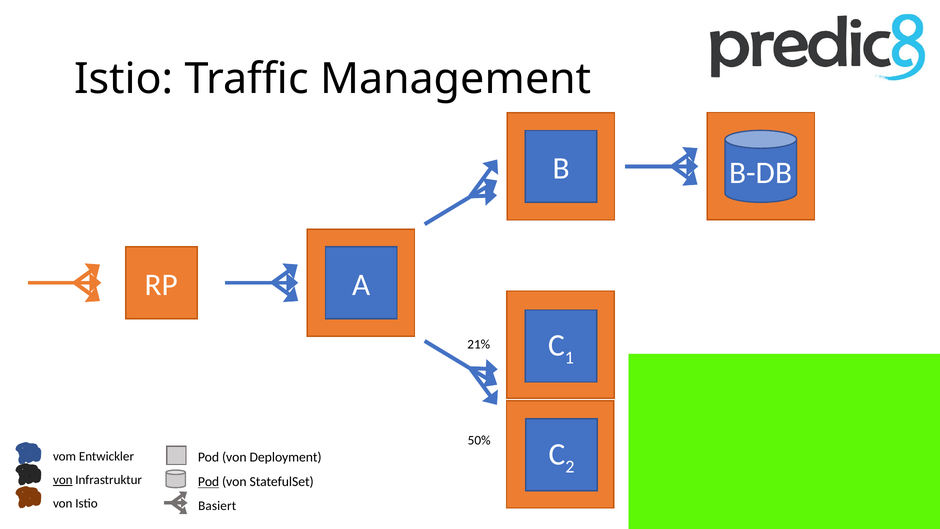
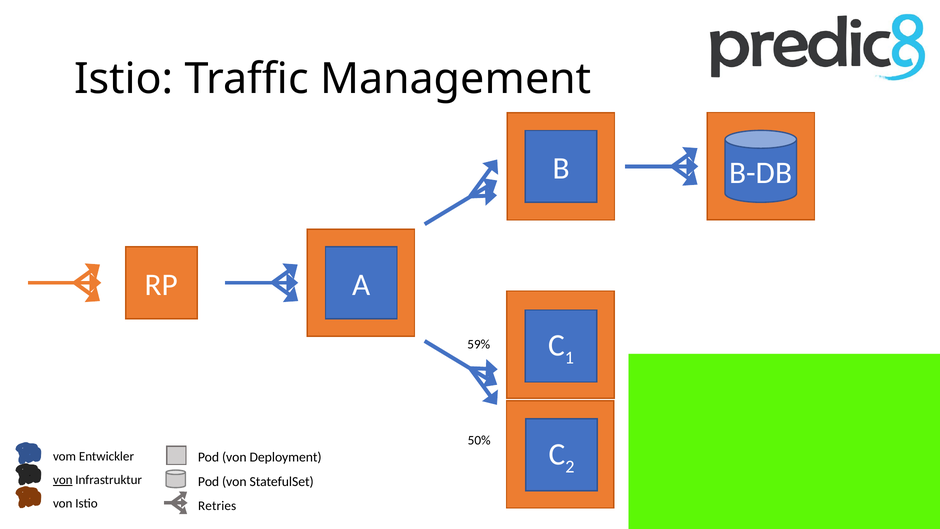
21%: 21% -> 59% (479, 344)
Pod underline: present -> none (209, 482)
Basiert: Basiert -> Retries (217, 506)
